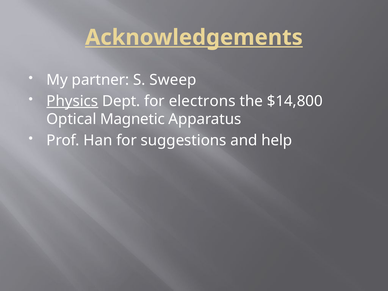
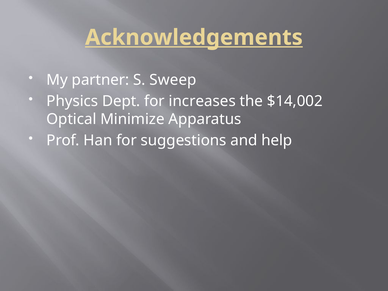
Physics underline: present -> none (72, 101)
electrons: electrons -> increases (202, 101)
$14,800: $14,800 -> $14,002 (295, 101)
Magnetic: Magnetic -> Minimize (132, 119)
